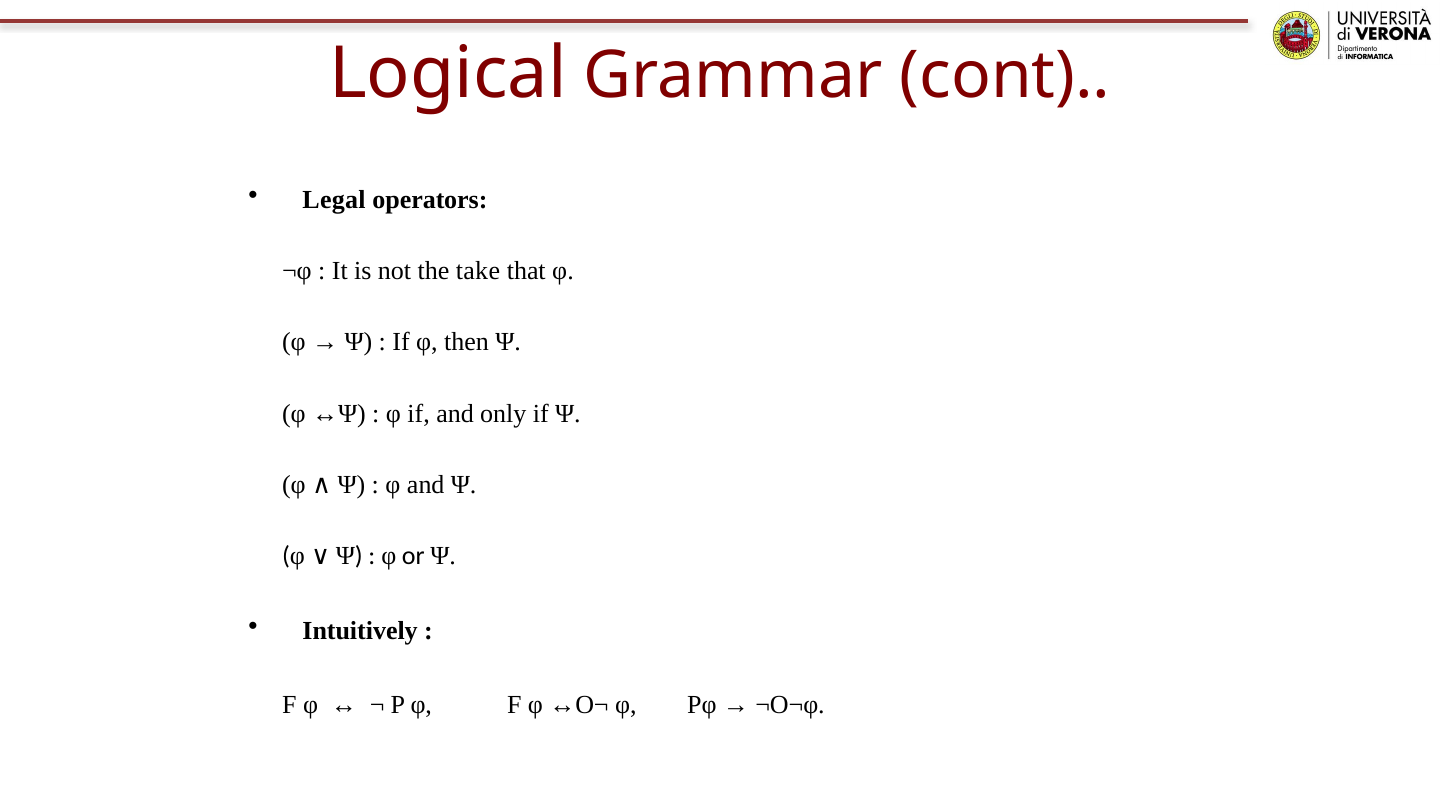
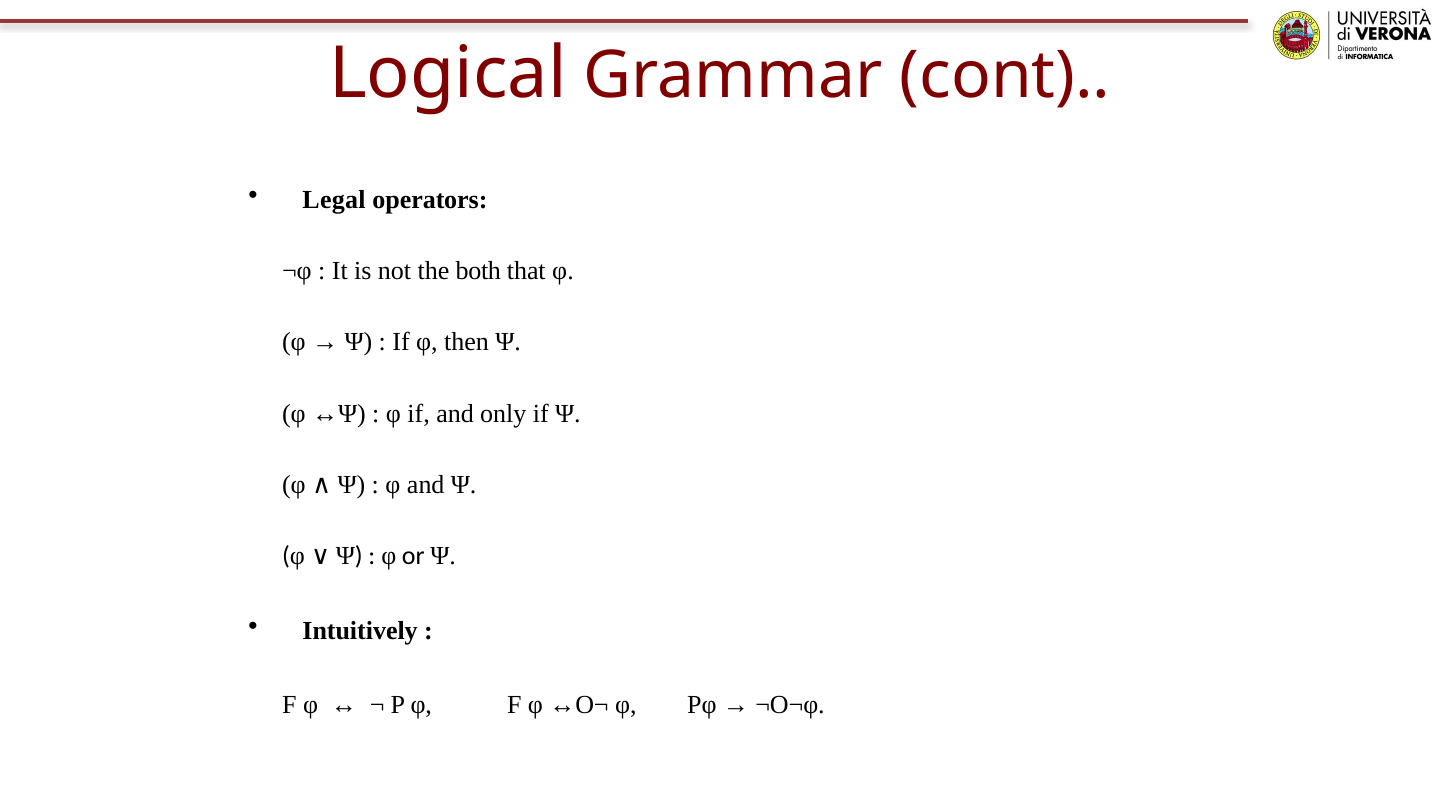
take: take -> both (478, 271)
